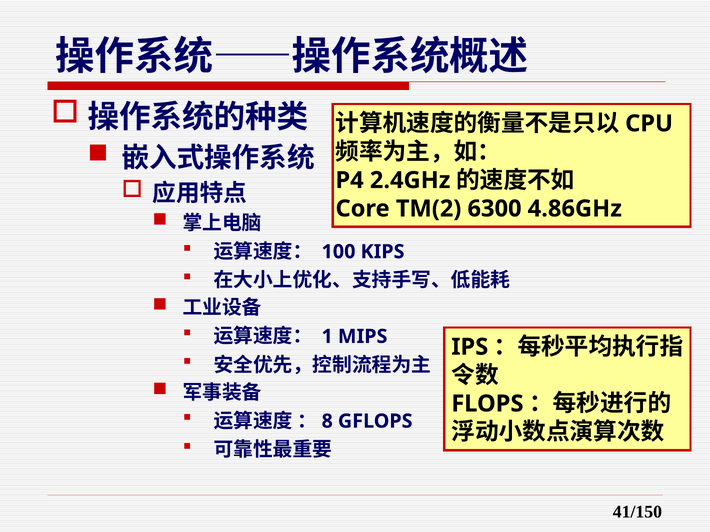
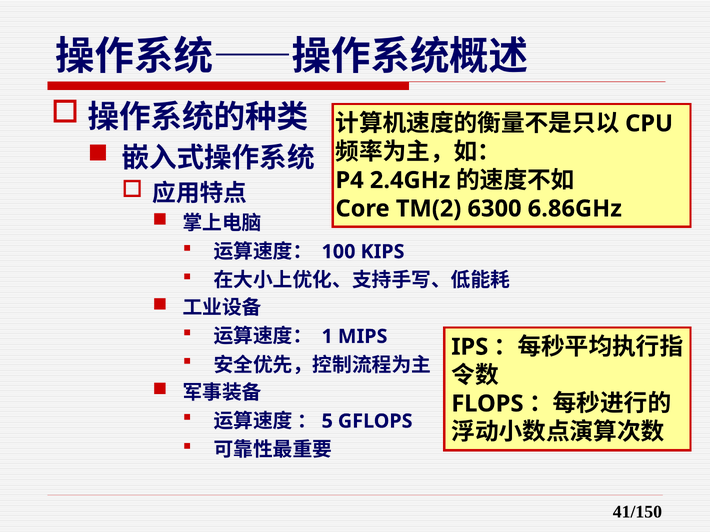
4.86GHz: 4.86GHz -> 6.86GHz (575, 209)
8: 8 -> 5 (327, 422)
